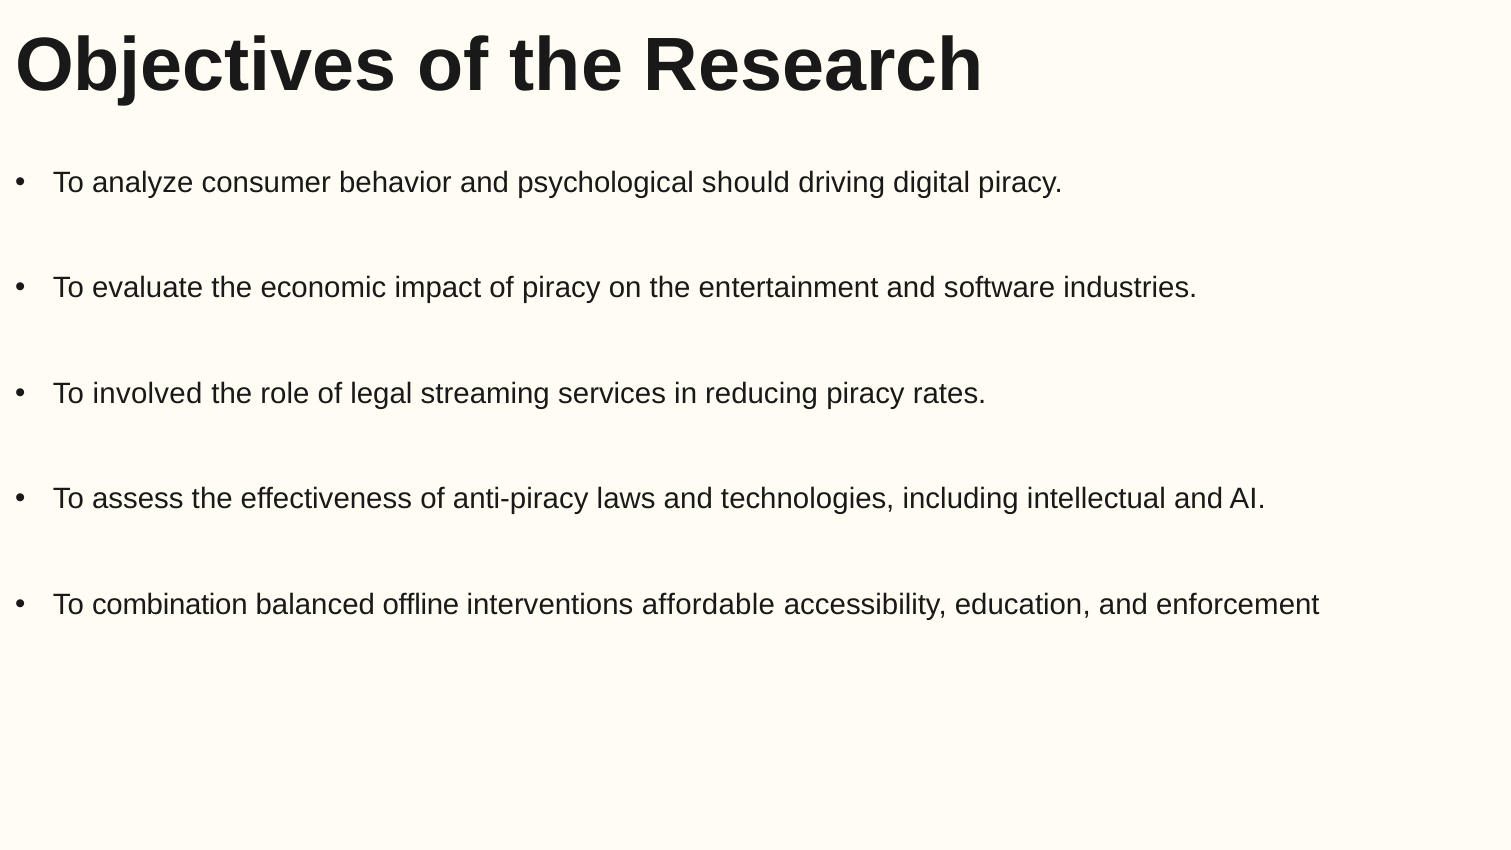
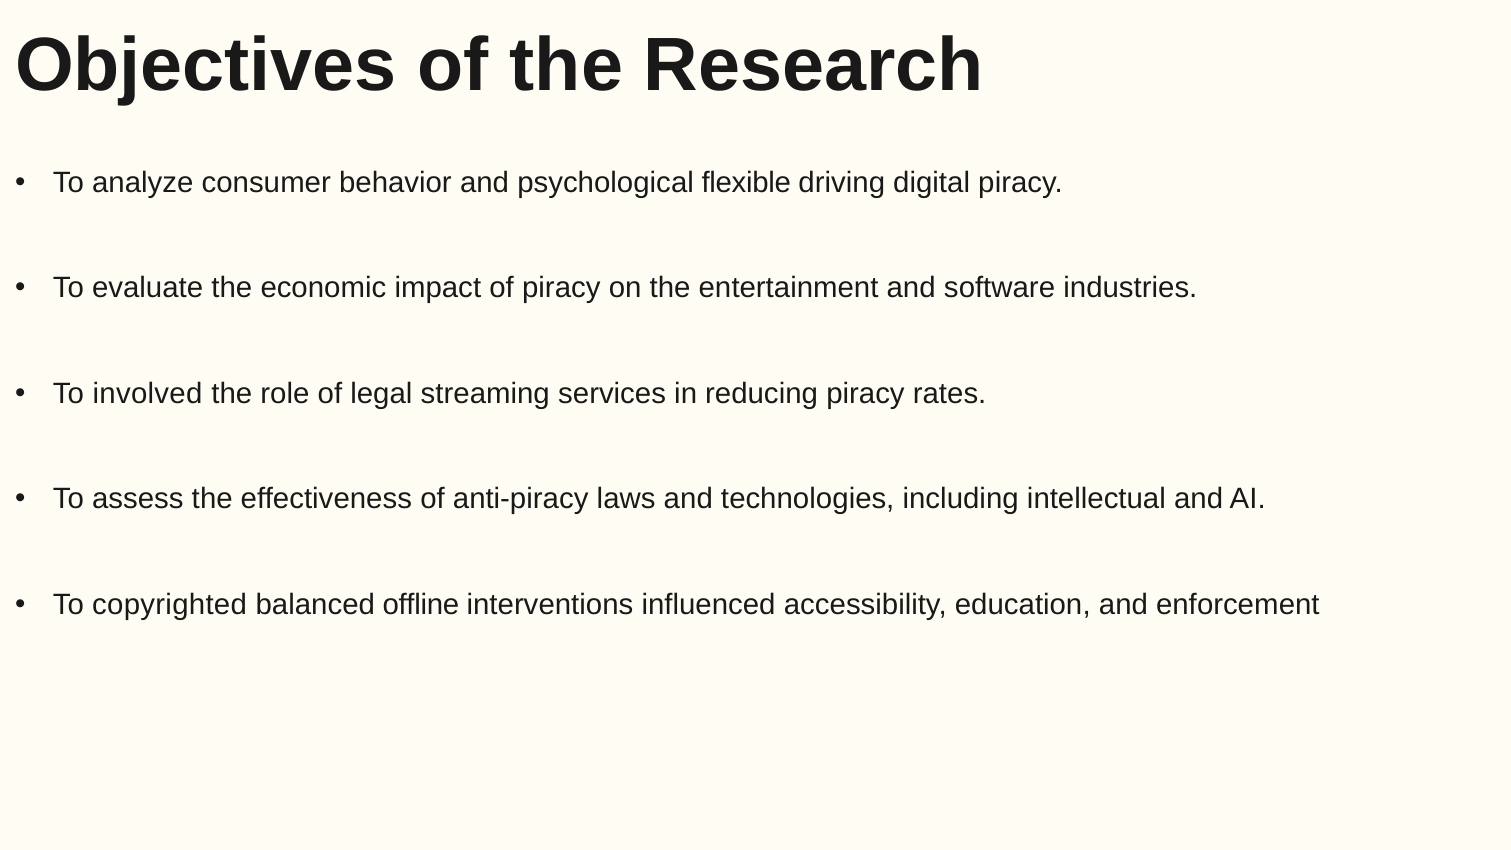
should: should -> flexible (746, 182)
combination: combination -> copyrighted (170, 605)
affordable: affordable -> influenced (709, 605)
